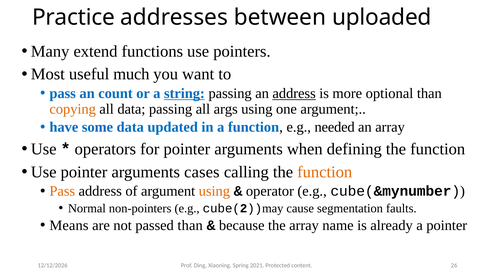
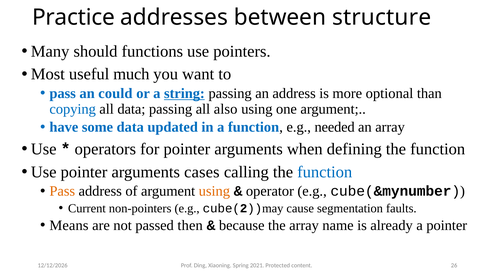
uploaded: uploaded -> structure (382, 17)
extend: extend -> should (96, 51)
count: count -> could (115, 94)
address underline: present -> none (294, 94)
copying colour: orange -> blue (73, 109)
args: args -> also (226, 109)
function colour: orange -> blue (325, 172)
Normal: Normal -> Current (87, 209)
passed than: than -> then (190, 226)
